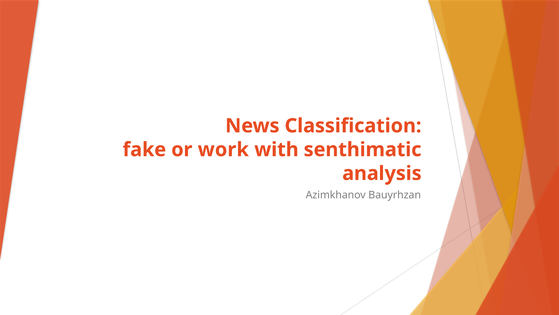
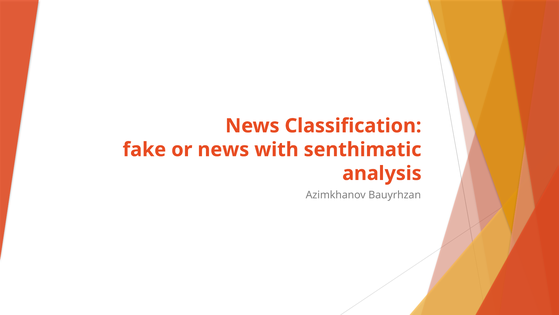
or work: work -> news (223, 149)
